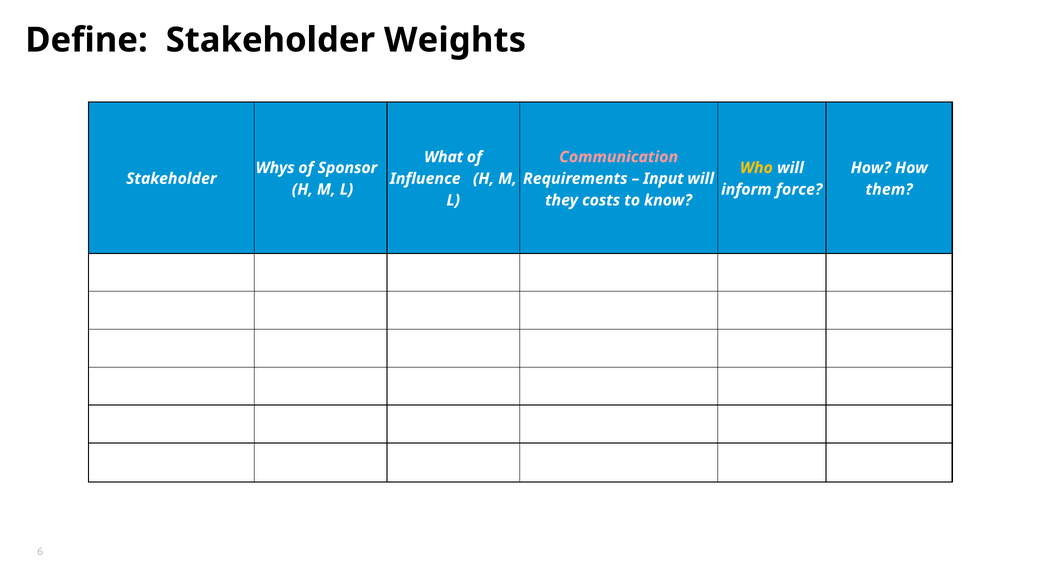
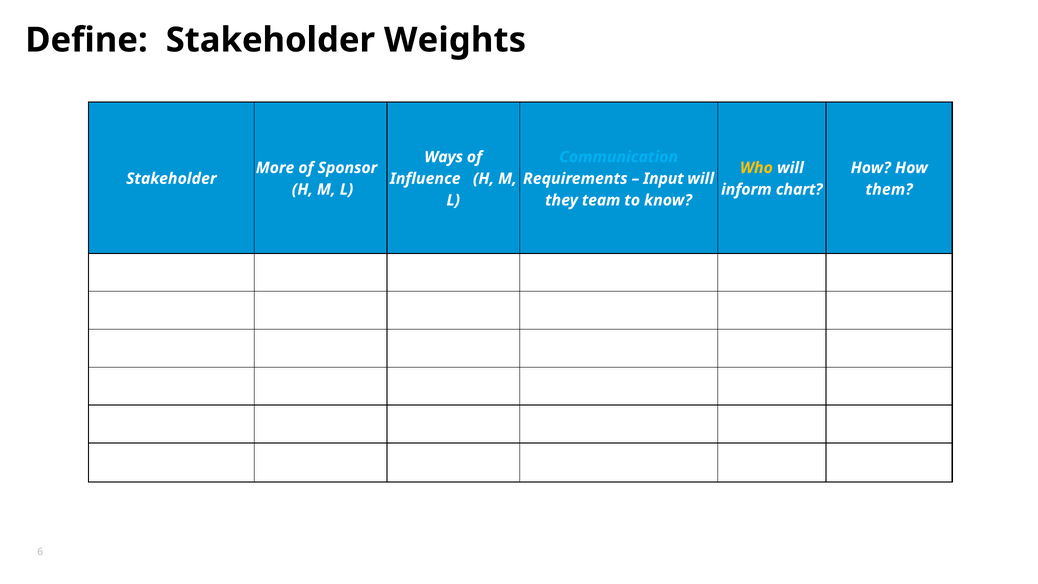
What: What -> Ways (444, 157)
Communication colour: pink -> light blue (619, 157)
Whys: Whys -> More (275, 168)
force: force -> chart (799, 189)
costs: costs -> team (601, 200)
